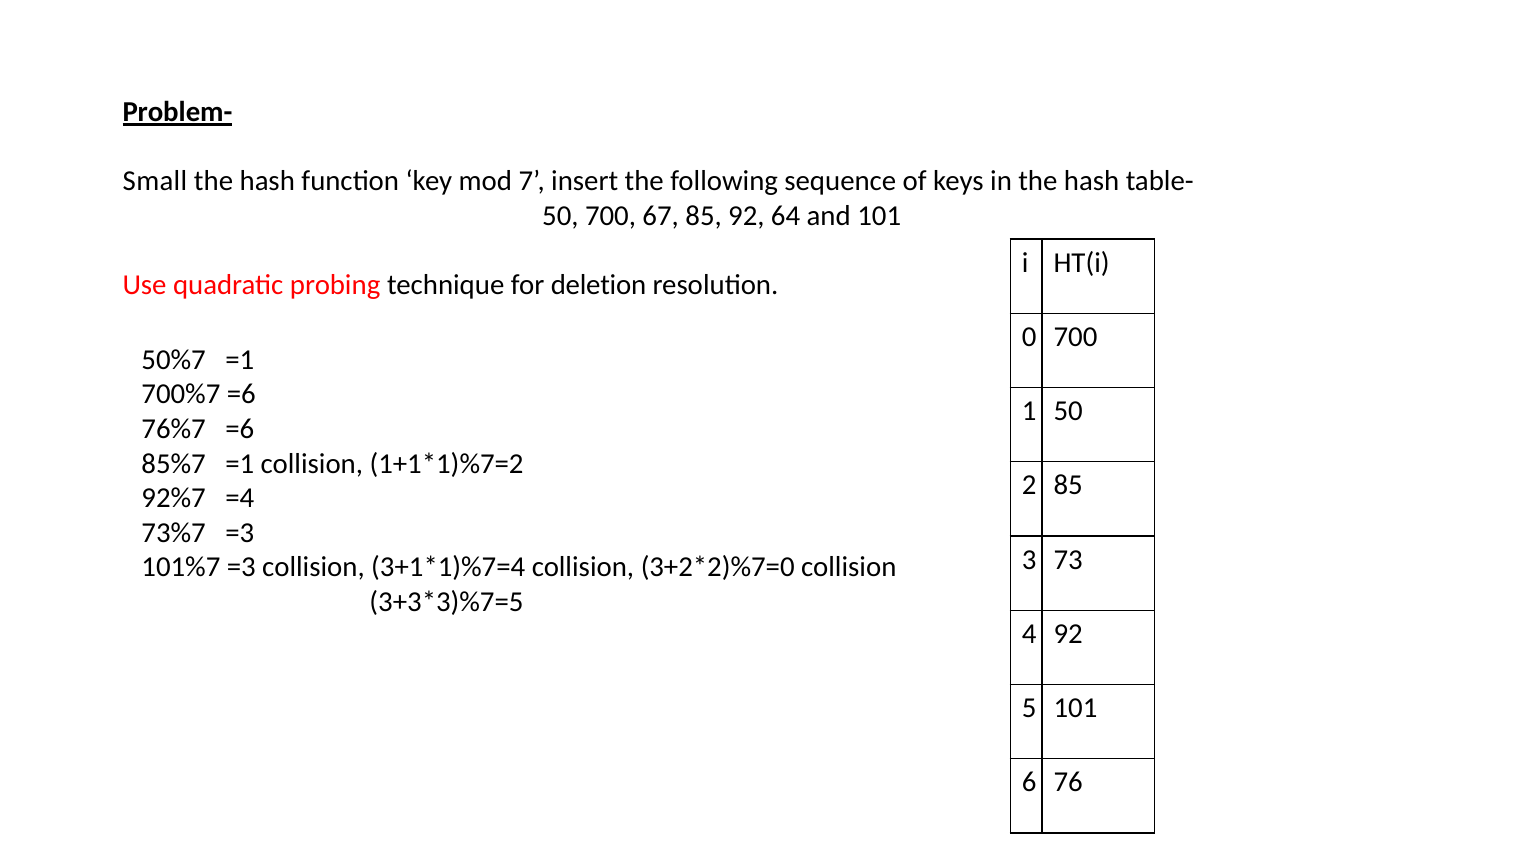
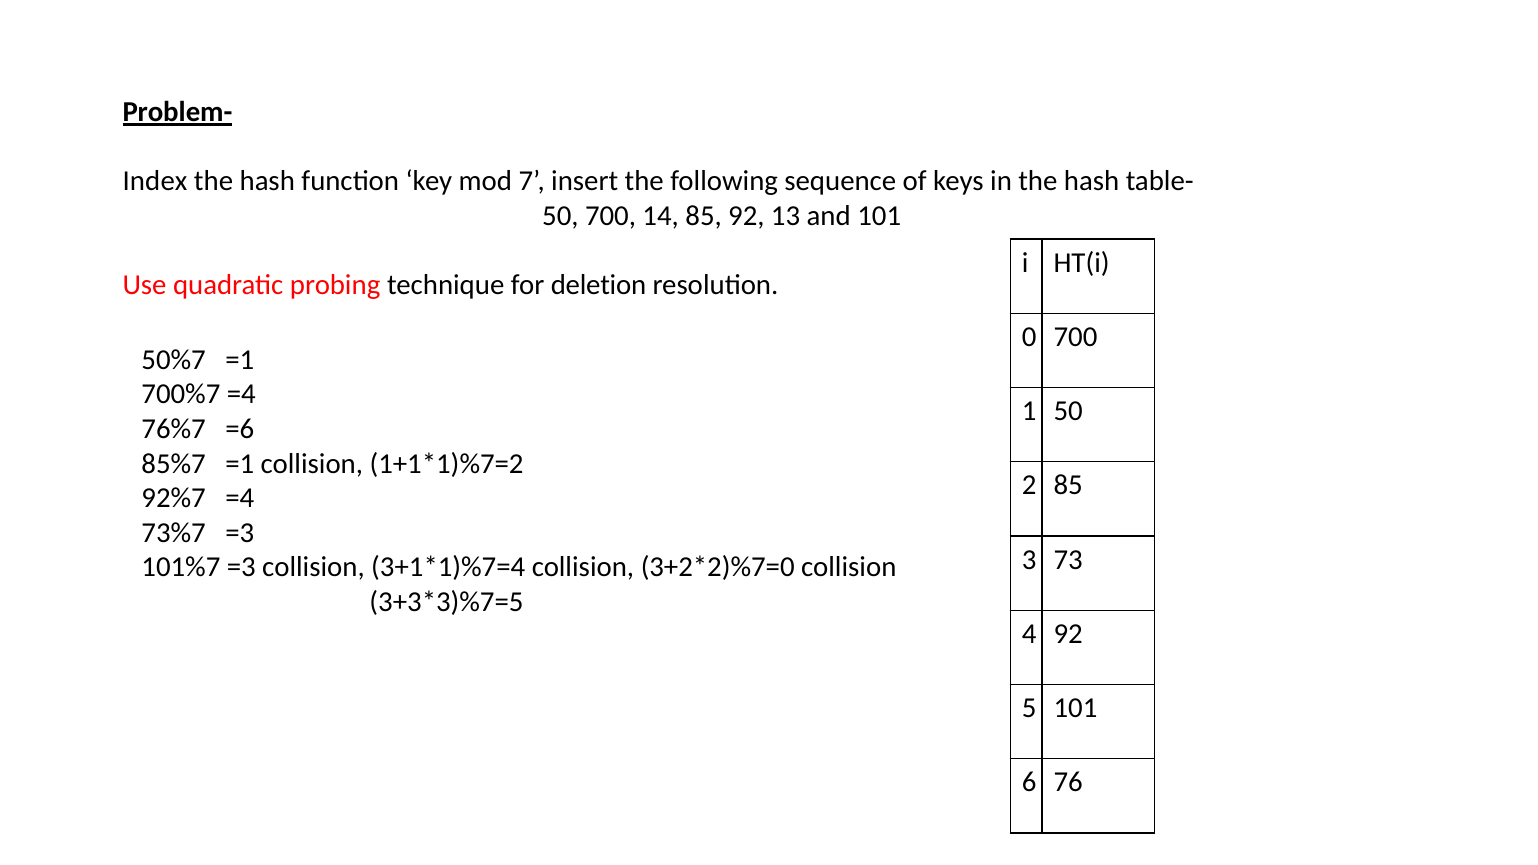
Small: Small -> Index (155, 181)
67: 67 -> 14 (661, 216)
64: 64 -> 13 (786, 216)
700%7 =6: =6 -> =4 (241, 394)
